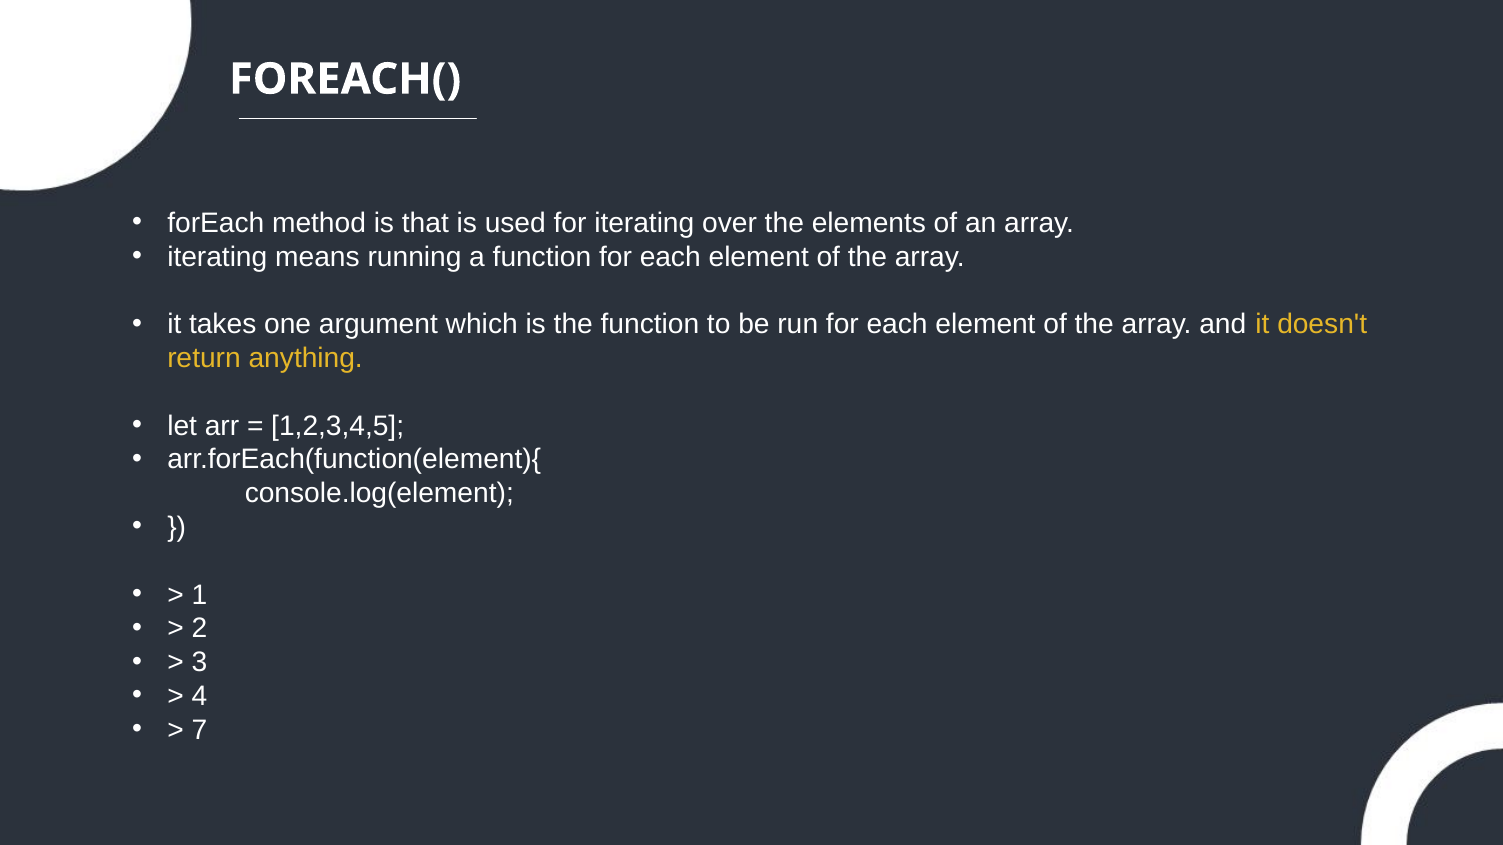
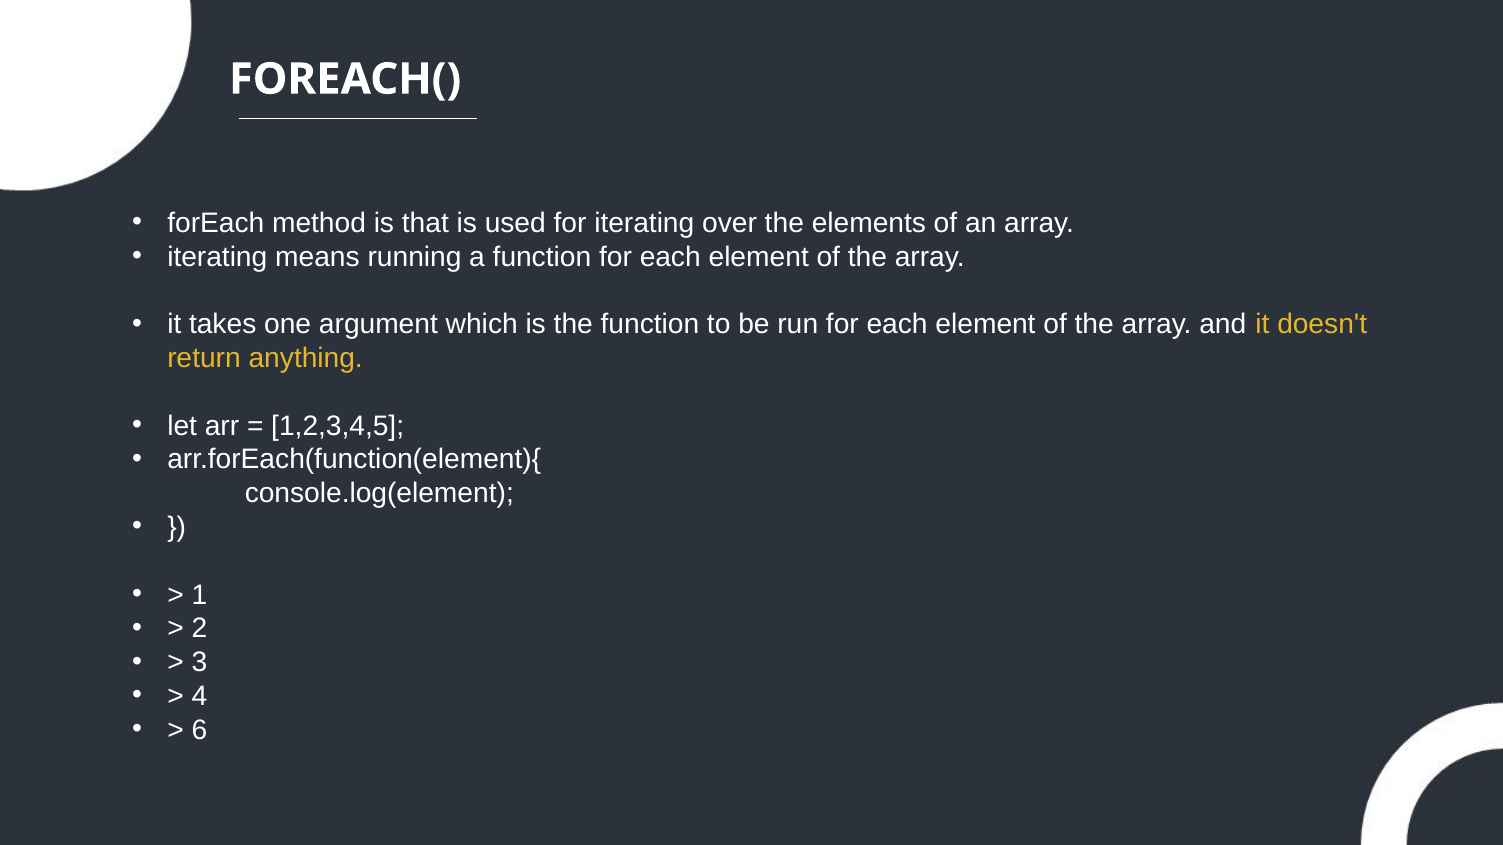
7: 7 -> 6 (199, 730)
